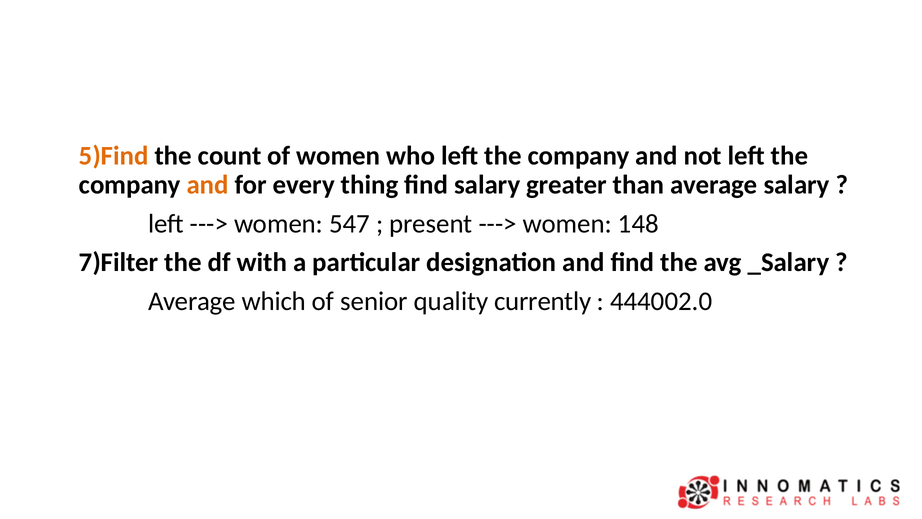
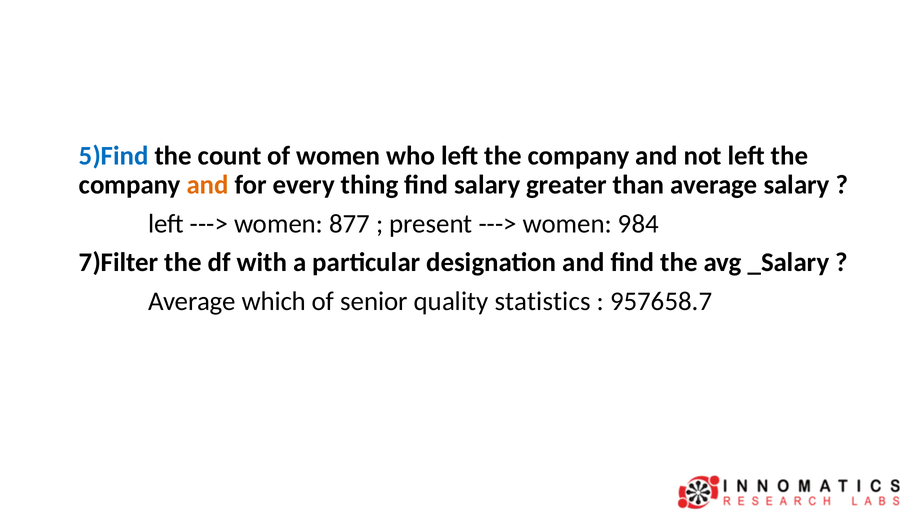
5)Find colour: orange -> blue (114, 156)
547: 547 -> 877 (350, 224)
148: 148 -> 984 (638, 224)
currently: currently -> statistics (543, 301)
444002.0: 444002.0 -> 957658.7 (661, 301)
